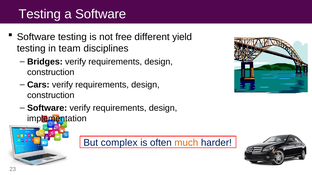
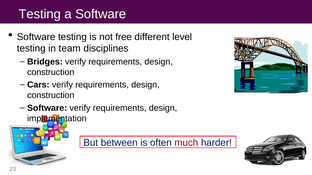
yield: yield -> level (182, 37)
complex: complex -> between (119, 143)
much colour: orange -> red (186, 143)
